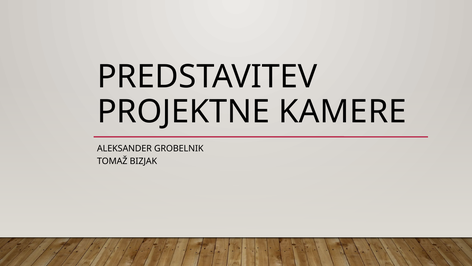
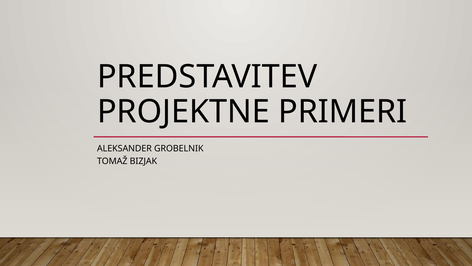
KAMERE: KAMERE -> PRIMERI (343, 112)
